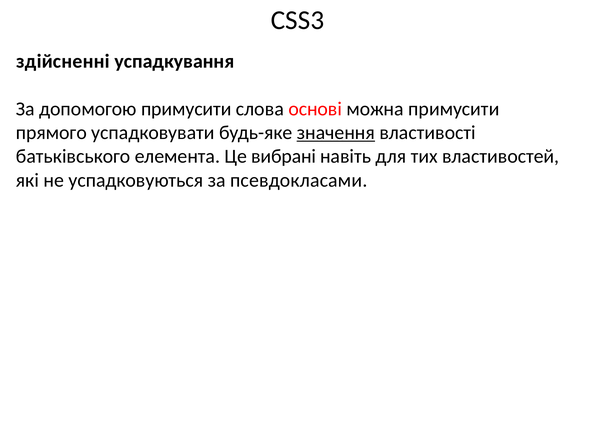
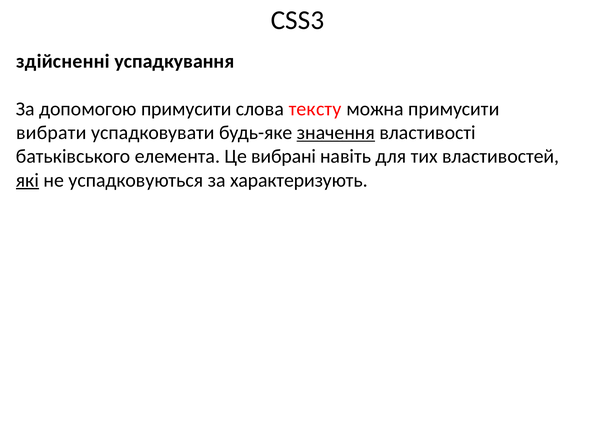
основі: основі -> тексту (315, 109)
прямого: прямого -> вибрати (51, 133)
які underline: none -> present (27, 180)
псевдокласами: псевдокласами -> характеризують (299, 180)
